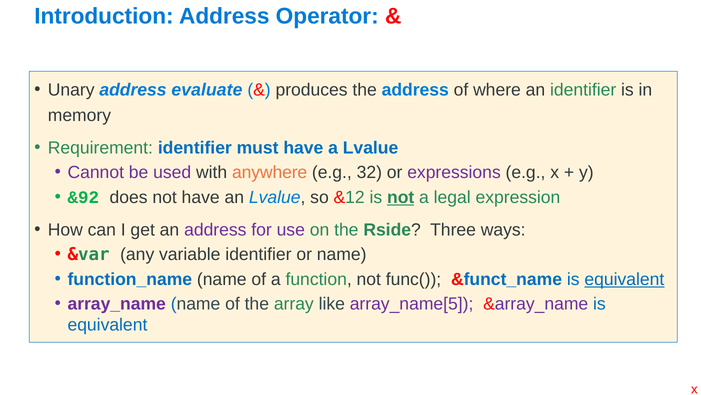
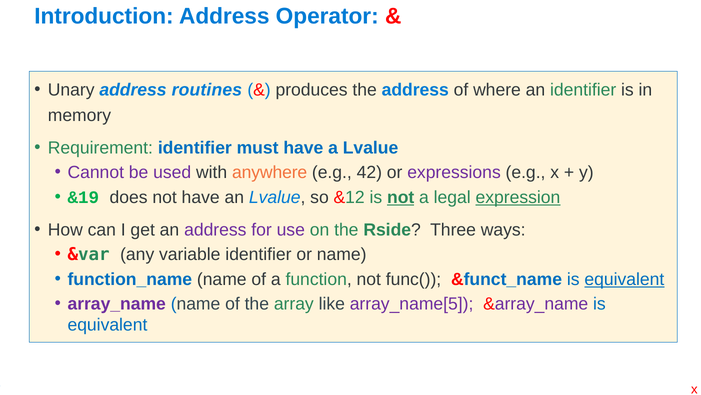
evaluate: evaluate -> routines (207, 90)
32: 32 -> 42 (369, 172)
&92: &92 -> &19 (83, 197)
expression underline: none -> present (518, 197)
